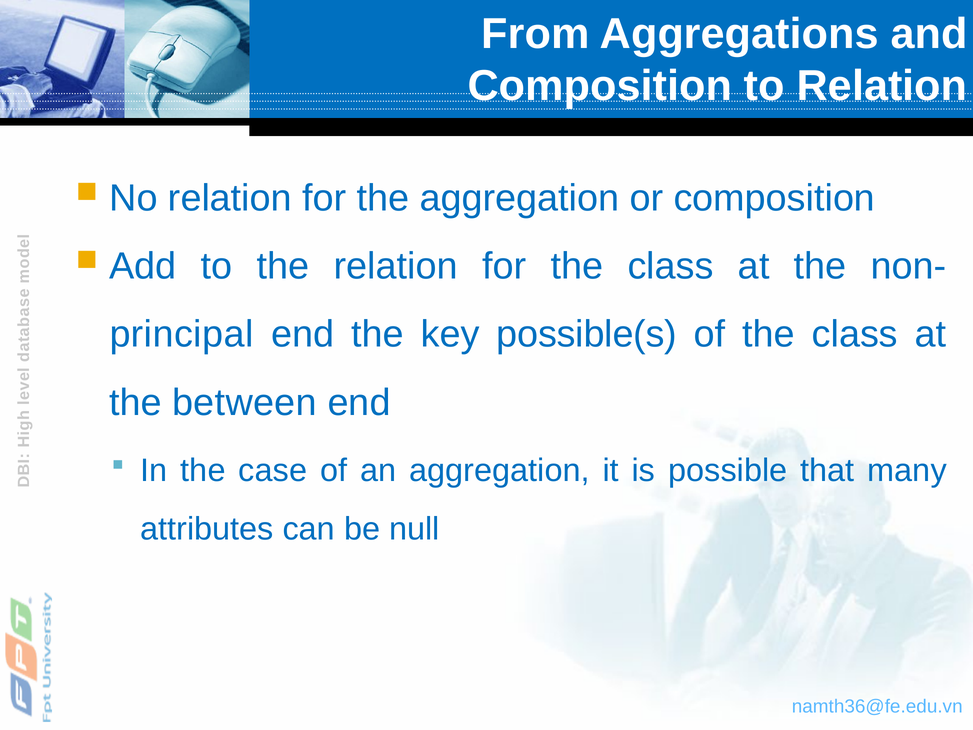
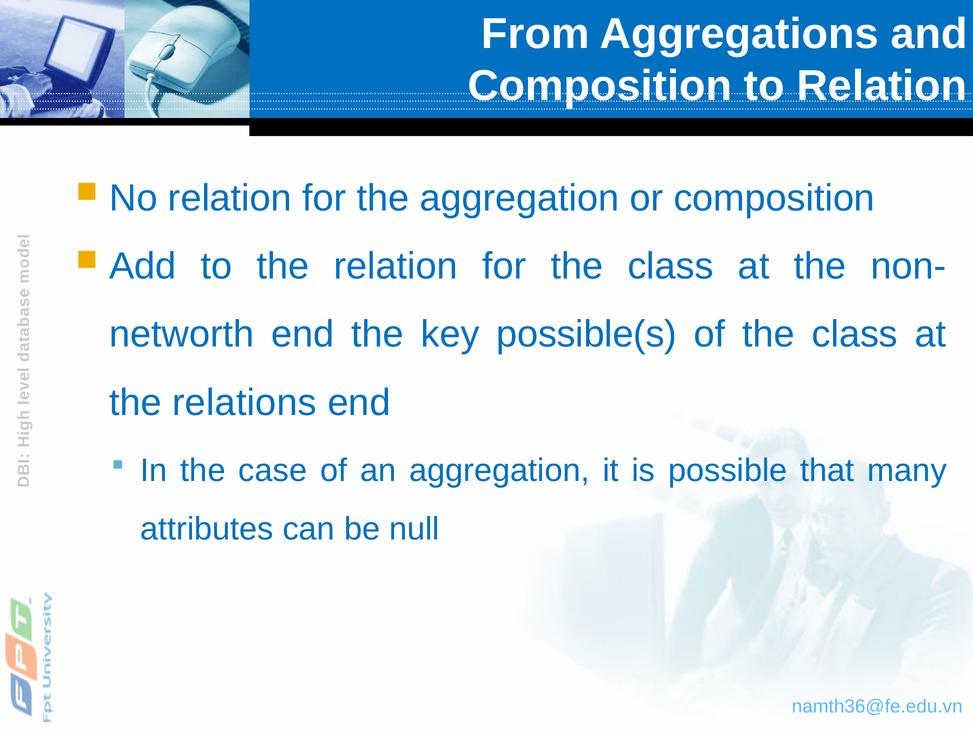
principal: principal -> networth (182, 334)
between: between -> relations (244, 402)
